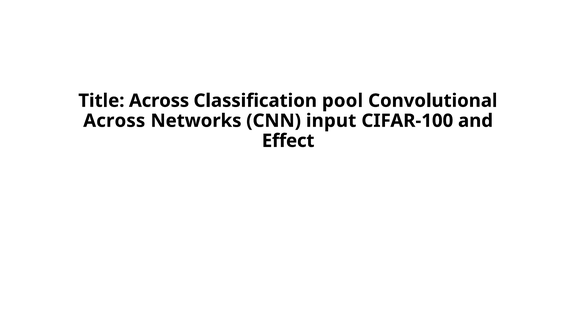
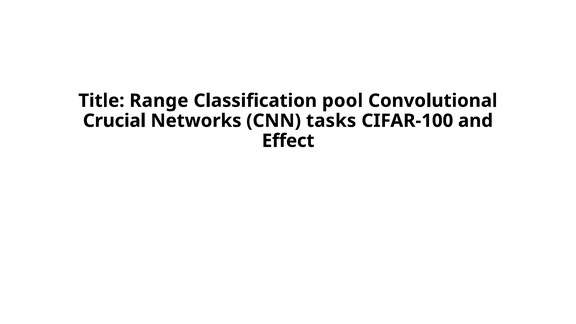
Title Across: Across -> Range (159, 101)
Across: Across -> Crucial (114, 121)
input: input -> tasks (331, 121)
